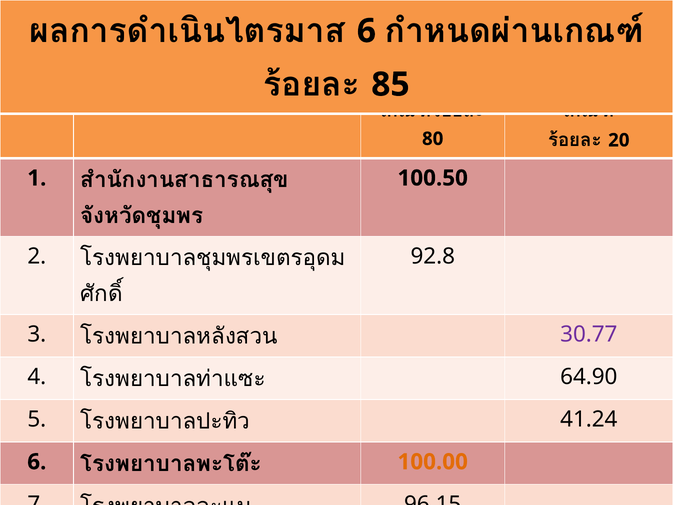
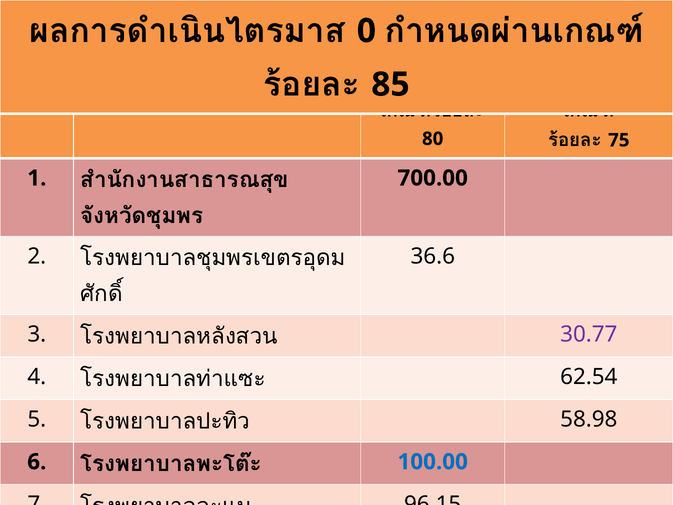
6: 6 -> 0 (366, 31)
20: 20 -> 75 (619, 140)
100.50: 100.50 -> 700.00 (433, 178)
92.8: 92.8 -> 36.6 (433, 256)
64.90: 64.90 -> 62.54 (589, 377)
41.24: 41.24 -> 58.98 (589, 419)
100.00 colour: orange -> blue (433, 462)
